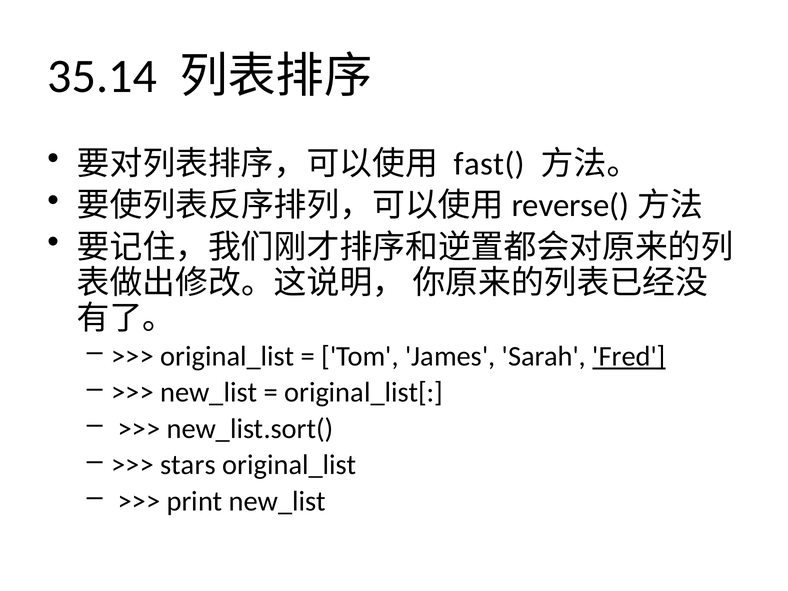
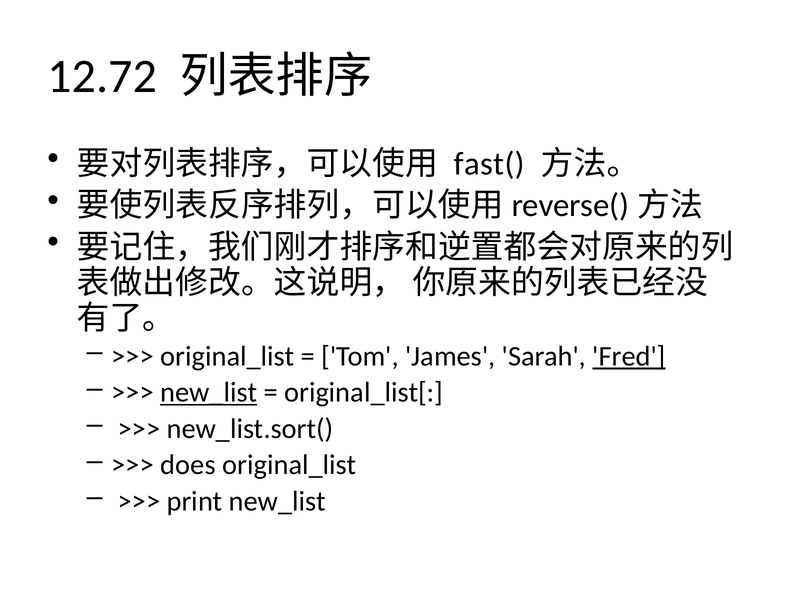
35.14: 35.14 -> 12.72 (102, 76)
new_list underline: none -> present (209, 393)
stars: stars -> does (188, 465)
